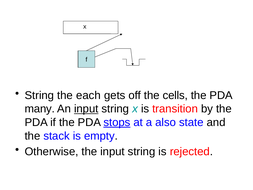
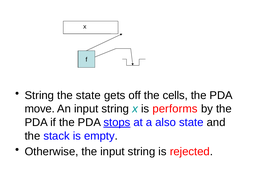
the each: each -> state (88, 95)
many: many -> move (40, 109)
input underline: present -> none (86, 109)
transition: transition -> performs (175, 109)
